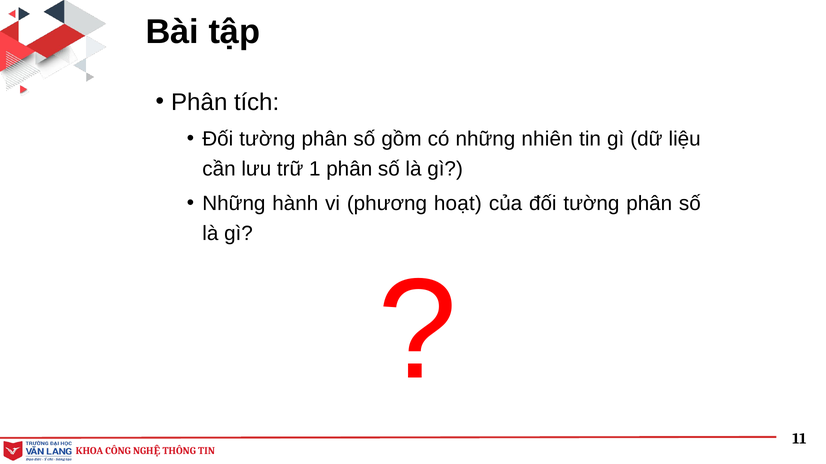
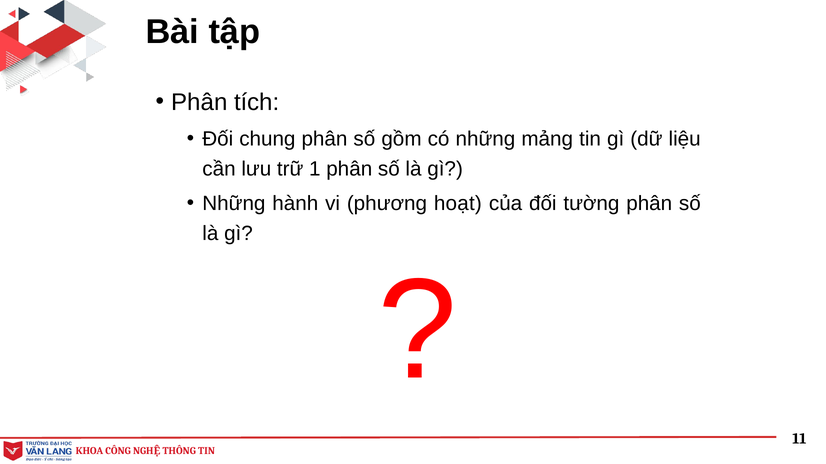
tường: tường -> chung (267, 139)
nhiên: nhiên -> mảng (547, 139)
